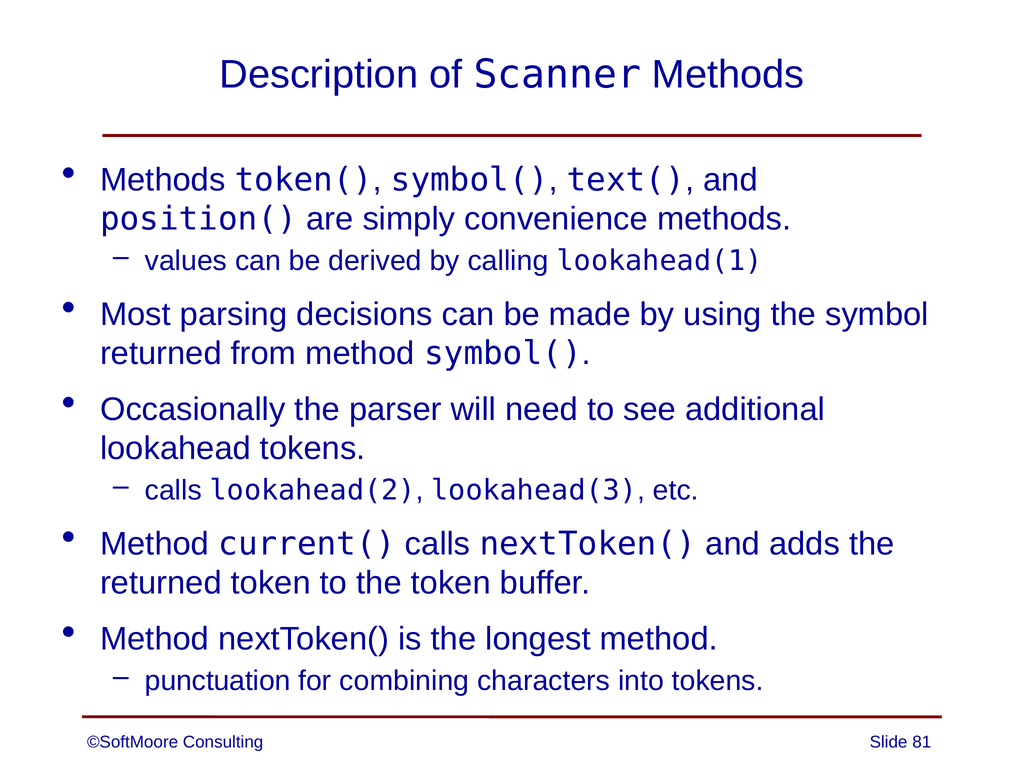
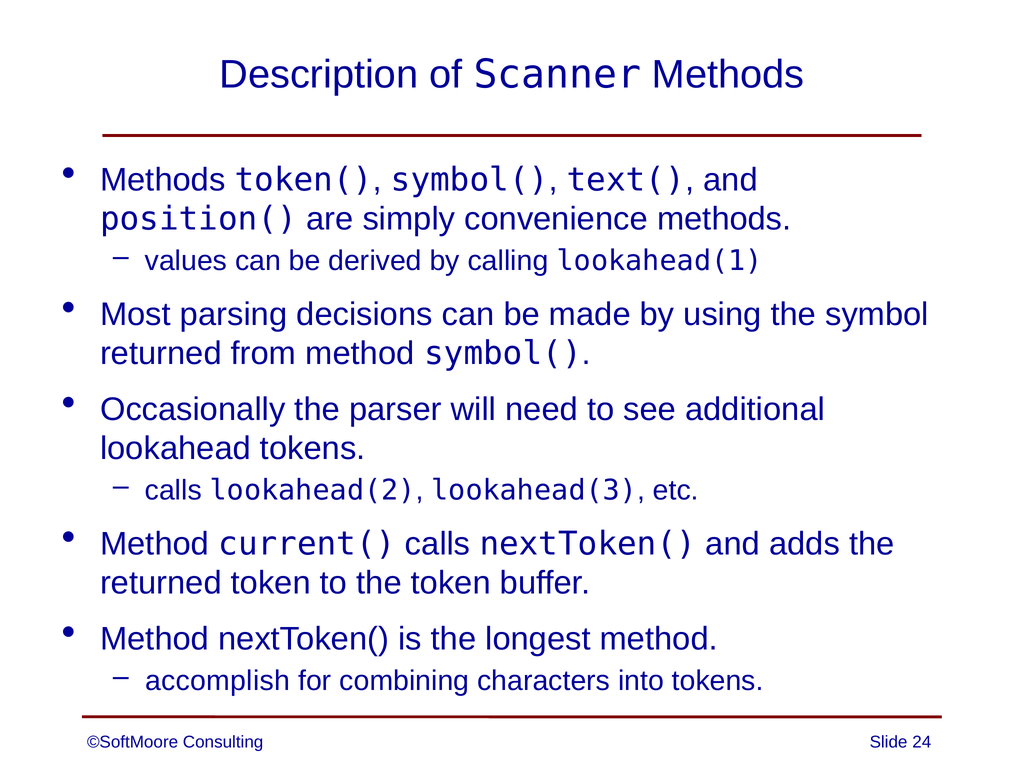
punctuation: punctuation -> accomplish (218, 681)
81: 81 -> 24 (922, 742)
